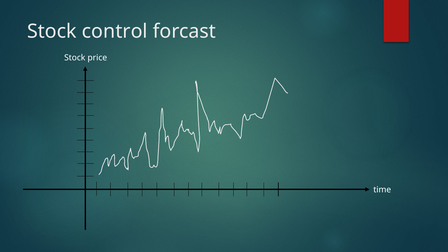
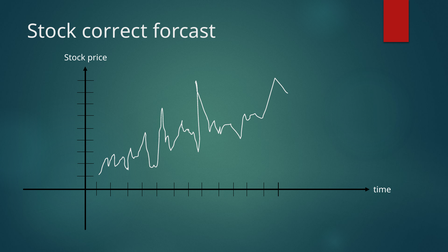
control: control -> correct (115, 31)
